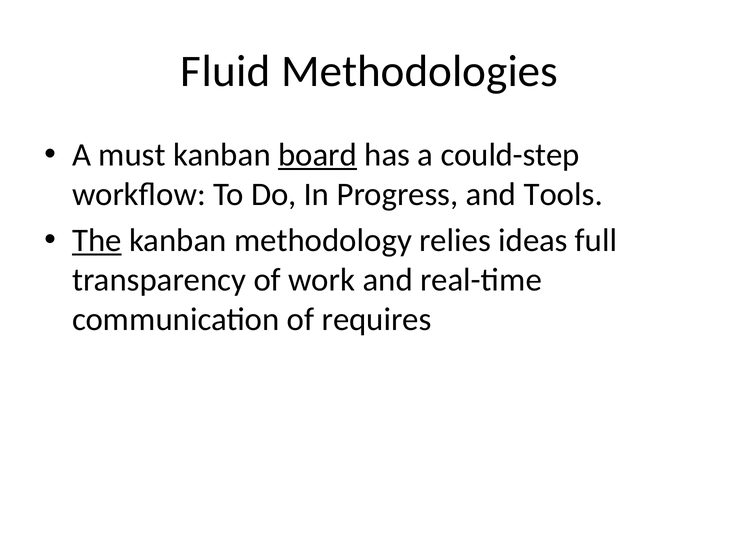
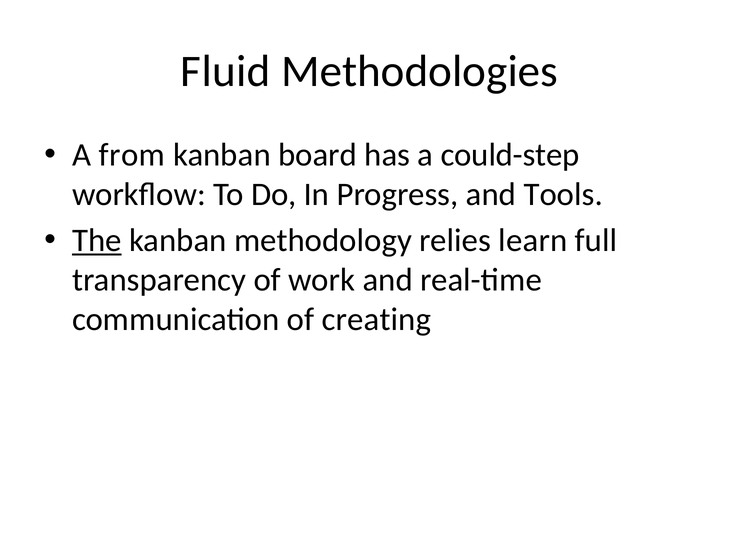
must: must -> from (132, 155)
board underline: present -> none (318, 155)
ideas: ideas -> learn (533, 241)
requires: requires -> creating (376, 319)
